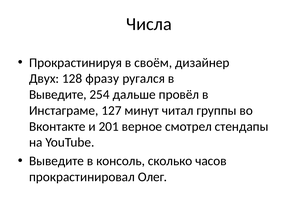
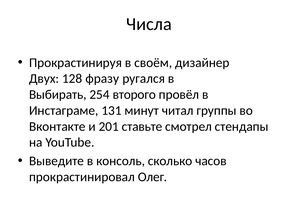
Выведите: Выведите -> Выбирать (58, 94)
дальше: дальше -> второго (134, 94)
127: 127 -> 131 (112, 110)
верное: верное -> ставьте (142, 126)
